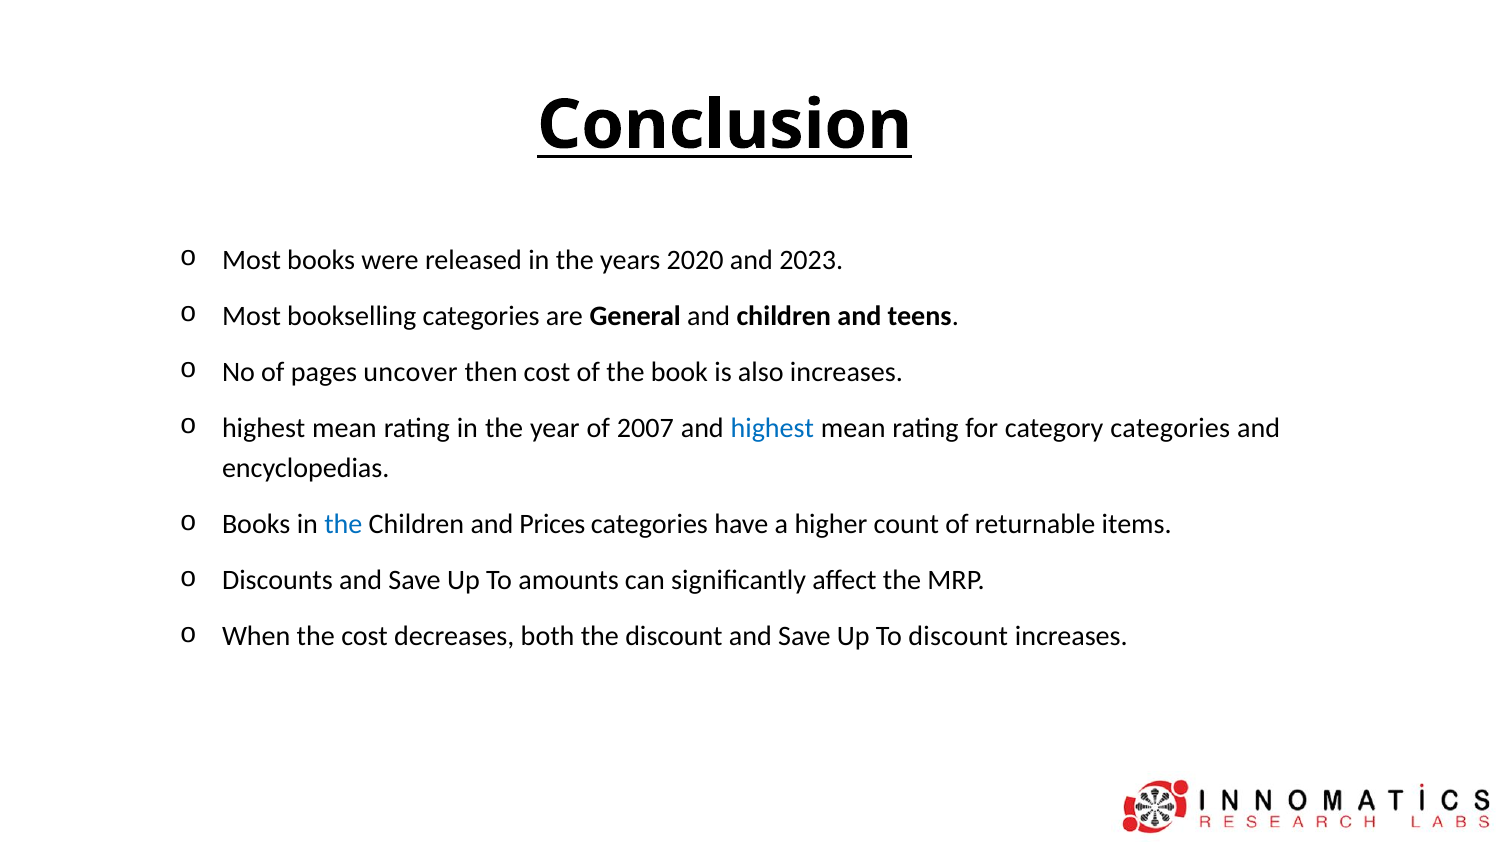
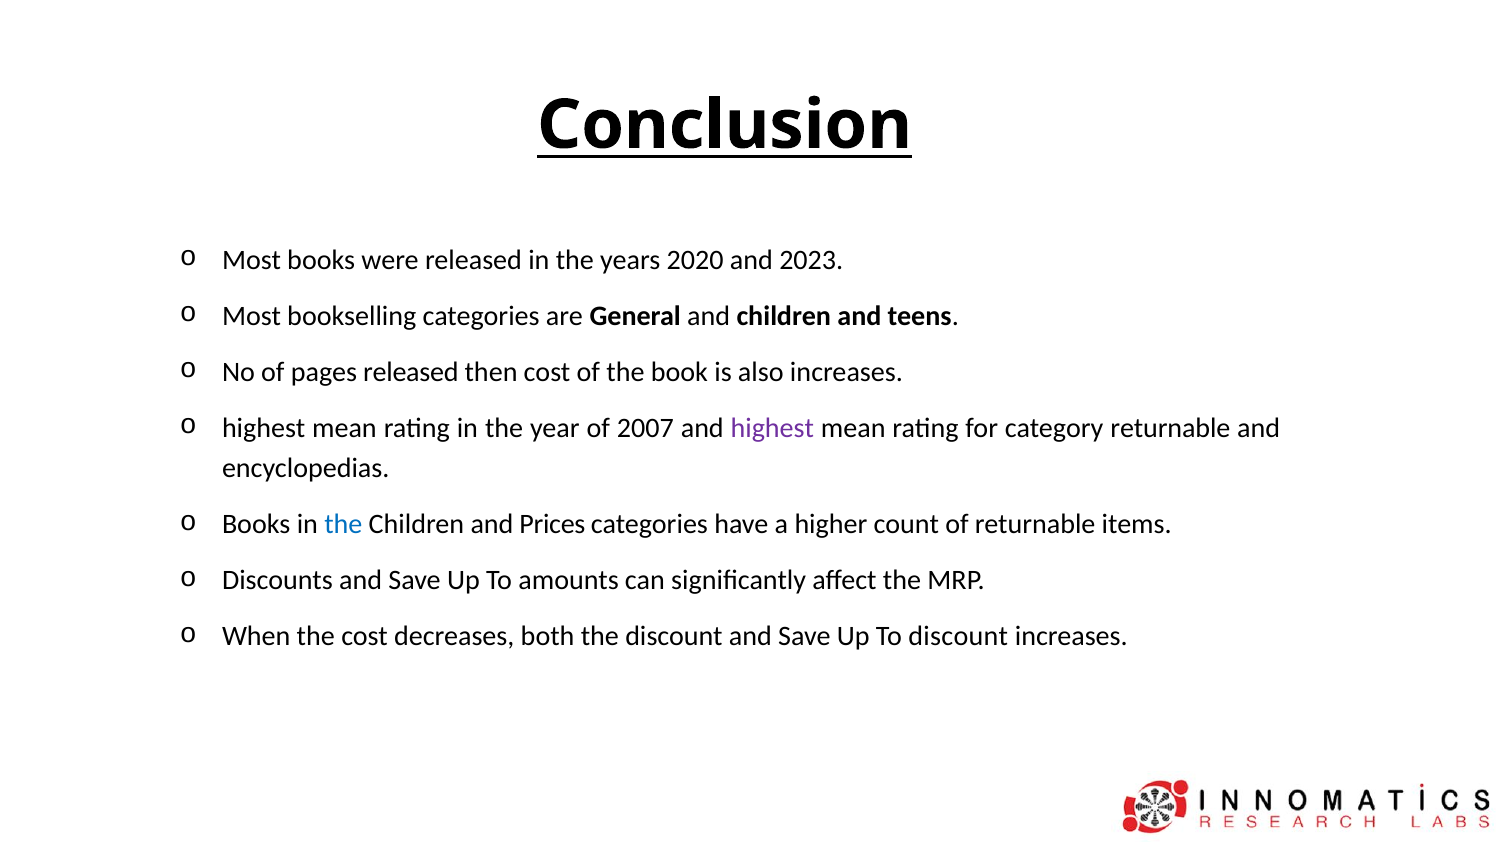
pages uncover: uncover -> released (411, 372)
highest colour: blue -> purple (772, 428)
category categories: categories -> returnable (1170, 428)
